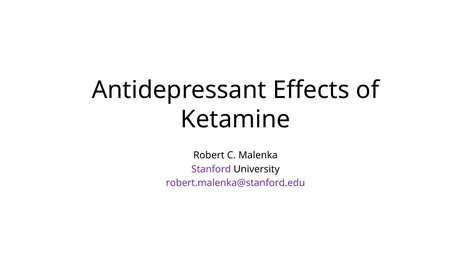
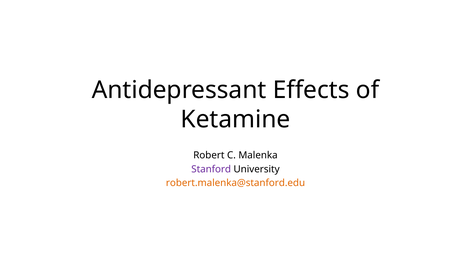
robert.malenka@stanford.edu colour: purple -> orange (235, 183)
